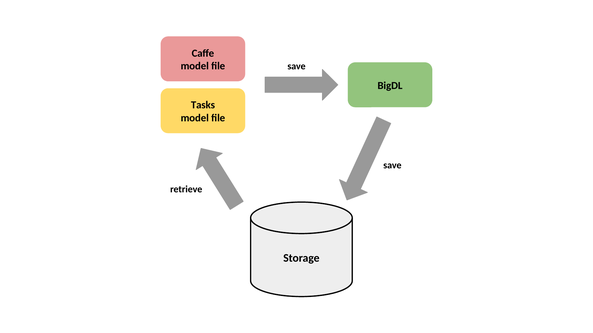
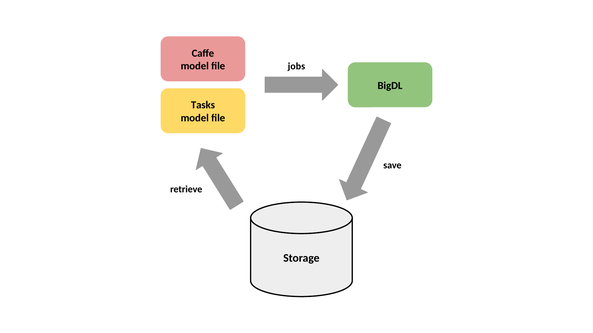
save: save -> jobs (296, 66)
